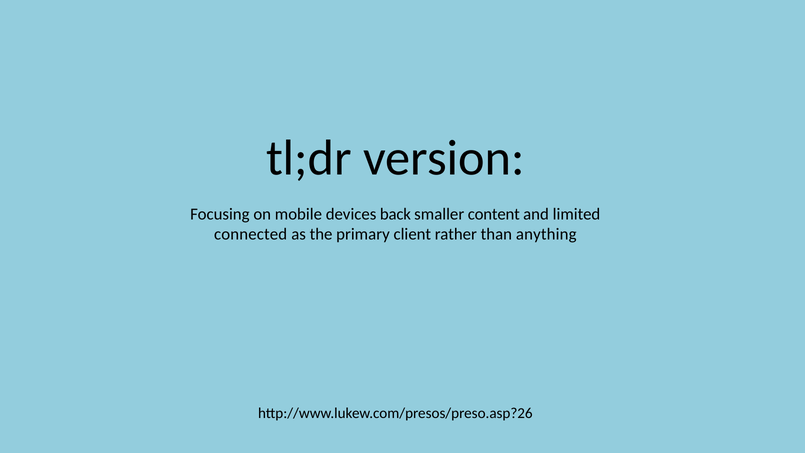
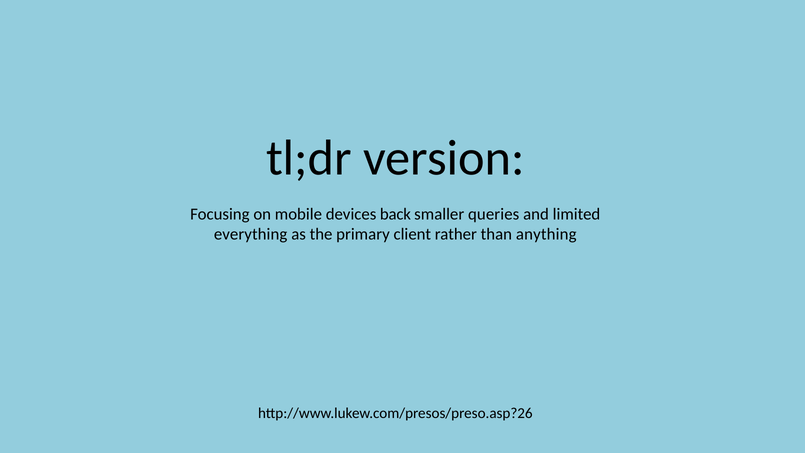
content: content -> queries (494, 214)
connected: connected -> everything (251, 234)
